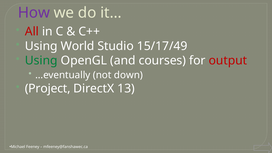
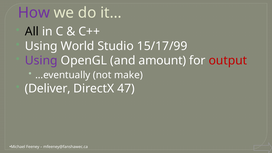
All colour: red -> black (32, 32)
15/17/49: 15/17/49 -> 15/17/99 (162, 46)
Using colour: green -> purple (41, 61)
courses: courses -> amount (162, 61)
down: down -> make (128, 75)
Project: Project -> Deliver (48, 88)
13: 13 -> 47 (126, 88)
